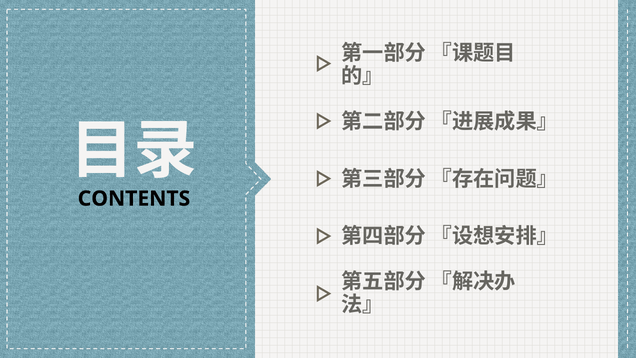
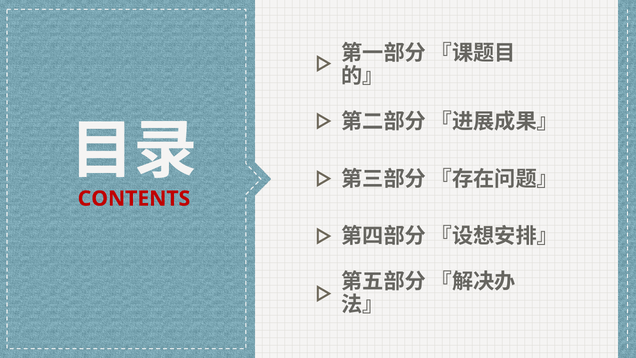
CONTENTS colour: black -> red (134, 199)
